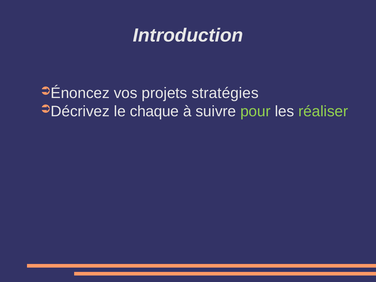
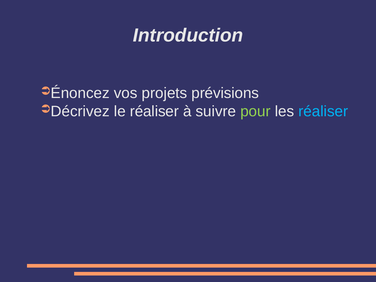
stratégies: stratégies -> prévisions (225, 93)
le chaque: chaque -> réaliser (154, 111)
réaliser colour: light green -> light blue (323, 111)
